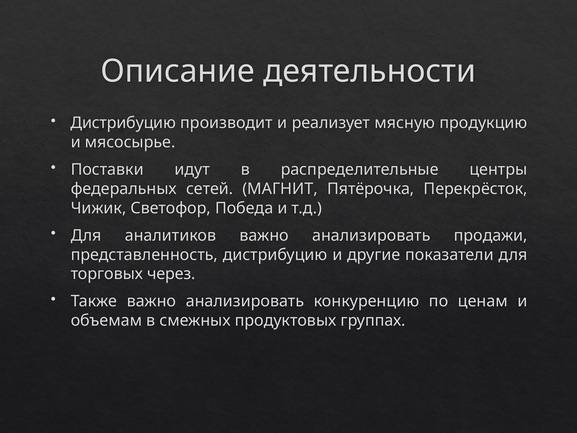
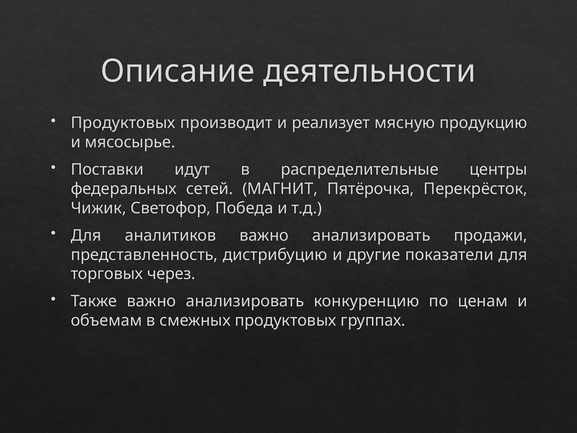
Дистрибуцию: Дистрибуцию -> Продуктовых (123, 123)
